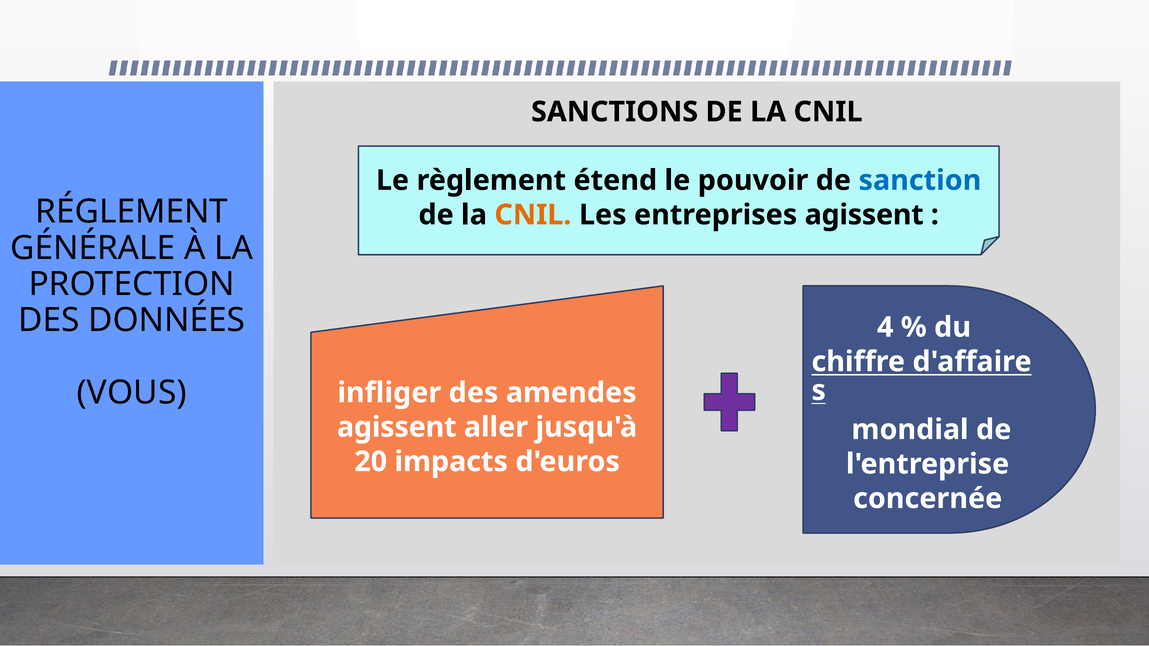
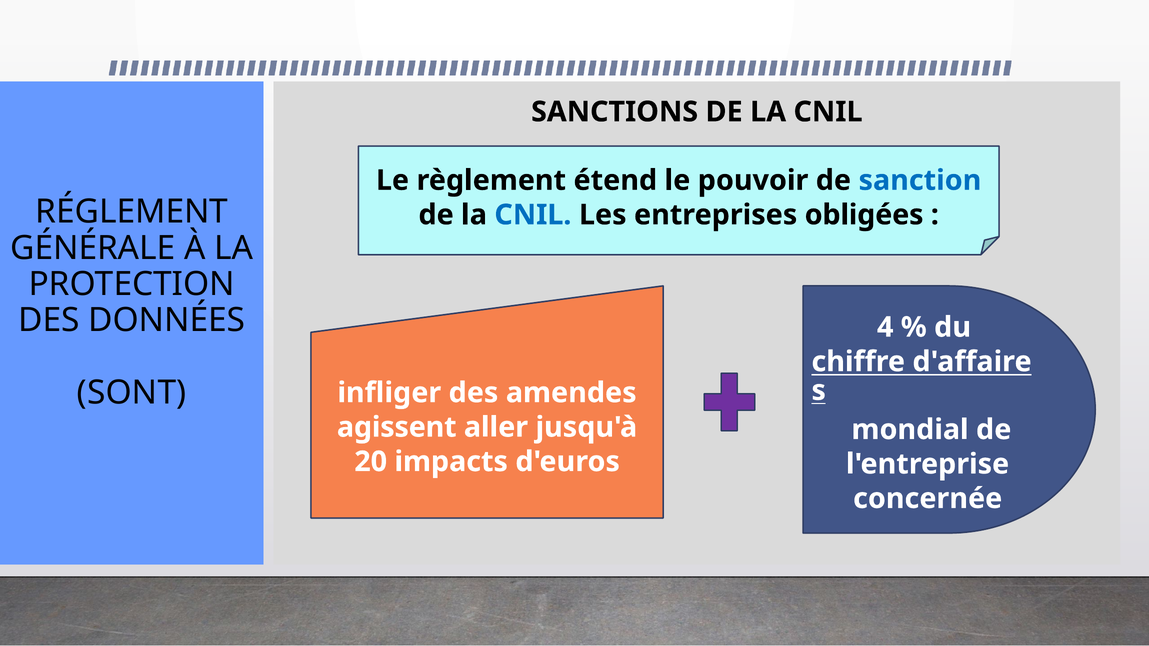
CNIL colour: orange -> blue (533, 215)
entreprises agissent: agissent -> obligées (864, 215)
VOUS: VOUS -> SONT (132, 393)
